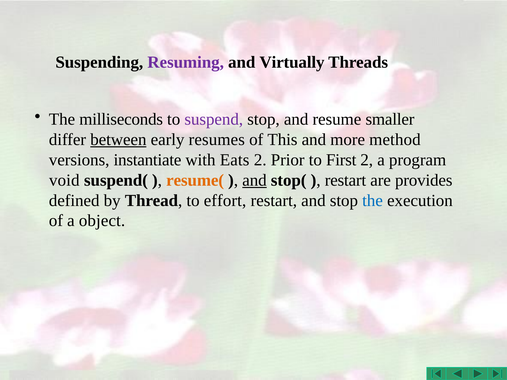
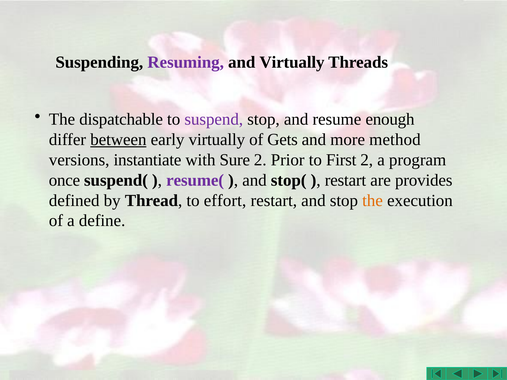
milliseconds: milliseconds -> dispatchable (121, 119)
smaller: smaller -> enough (390, 119)
early resumes: resumes -> virtually (217, 140)
This: This -> Gets (283, 140)
Eats: Eats -> Sure (235, 160)
void: void -> once (64, 180)
resume( colour: orange -> purple (195, 180)
and underline: present -> none (254, 180)
the colour: blue -> orange (373, 201)
object: object -> define (102, 221)
